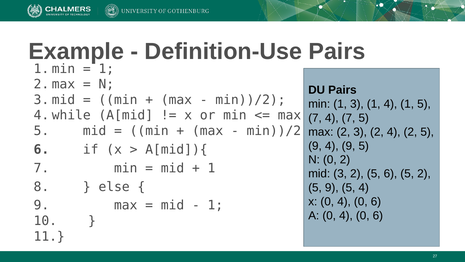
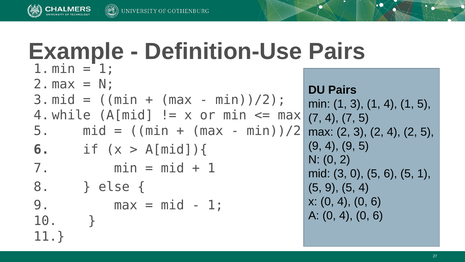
2: 2 -> 0 (357, 173)
5 2: 2 -> 1 (424, 173)
